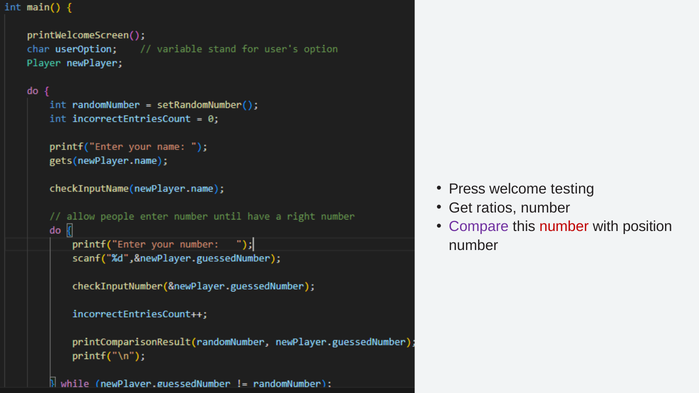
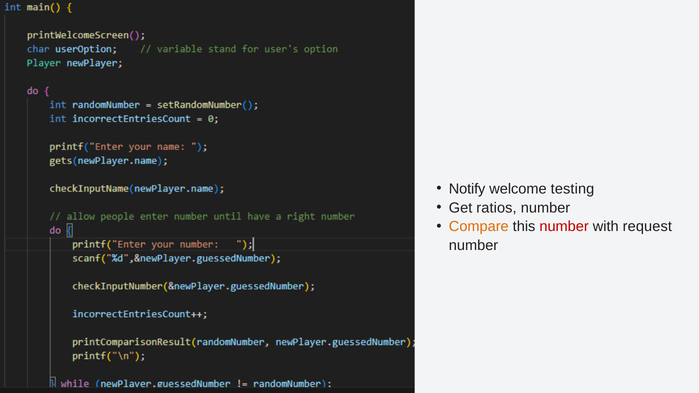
Press: Press -> Notify (467, 189)
Compare colour: purple -> orange (479, 227)
position: position -> request (647, 227)
